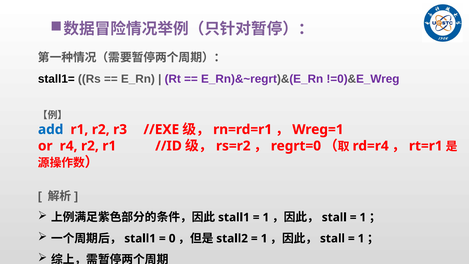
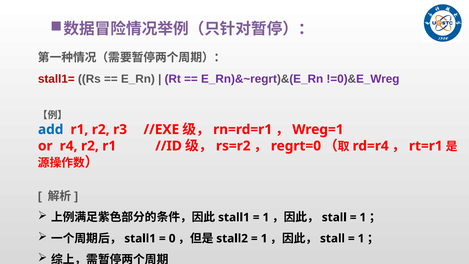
stall1= colour: black -> red (56, 79)
